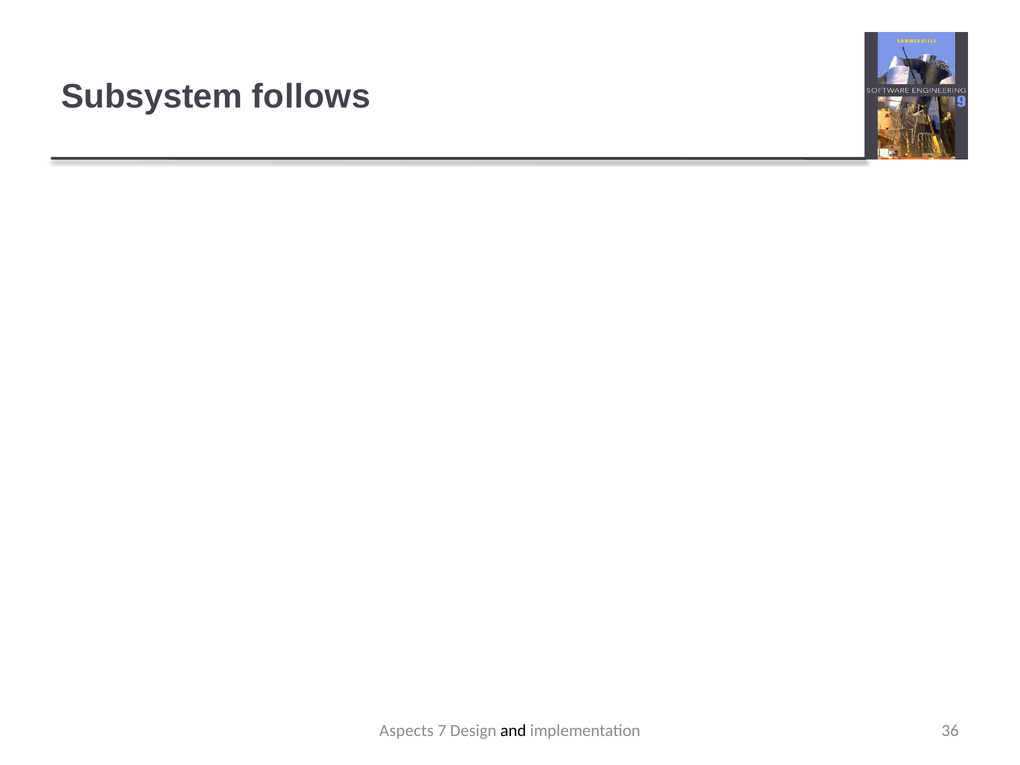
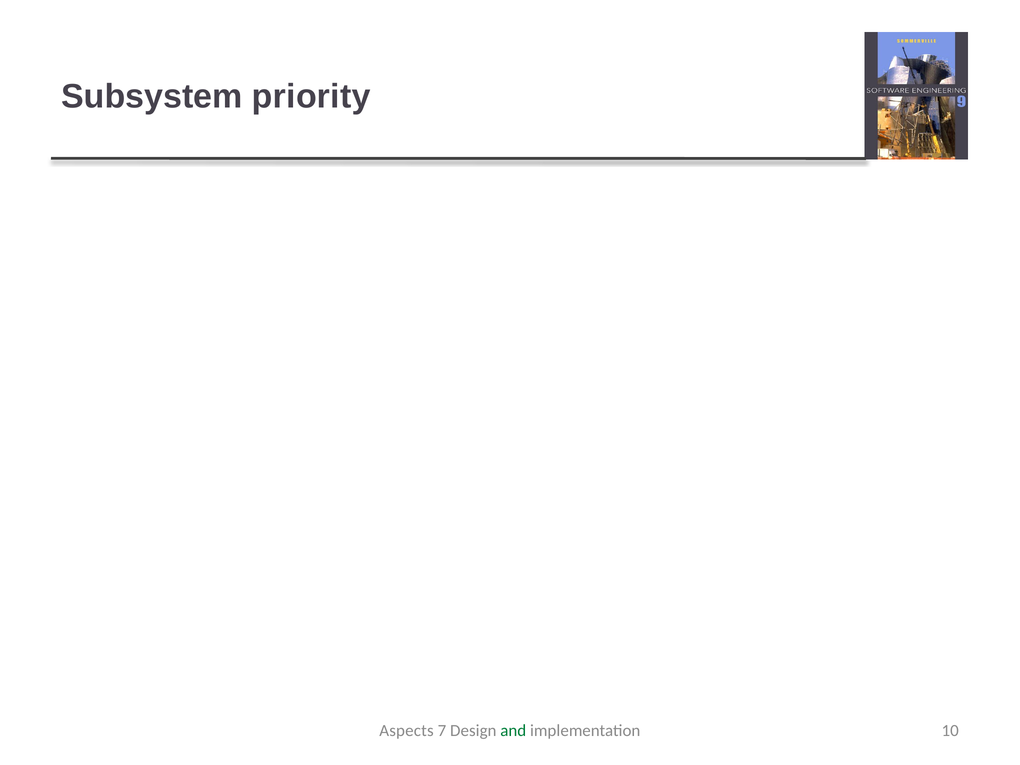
follows: follows -> priority (311, 97)
and colour: black -> green (513, 730)
36: 36 -> 10 (950, 730)
